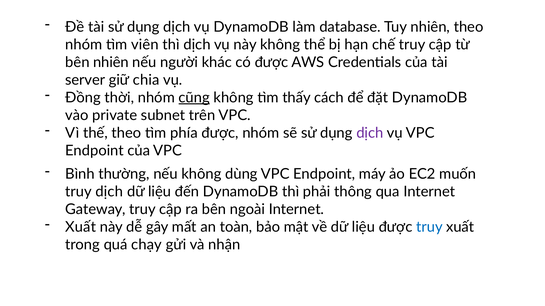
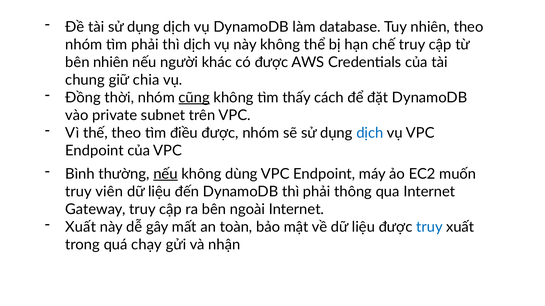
tìm viên: viên -> phải (145, 45)
server: server -> chung (85, 80)
phía: phía -> điều (184, 133)
dịch colour: purple -> blue (370, 133)
nếu underline: none -> present (165, 174)
truy dịch: dịch -> viên (109, 192)
